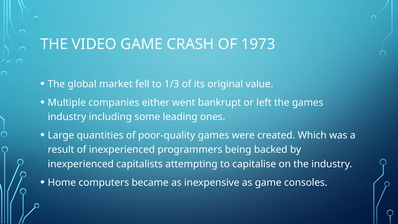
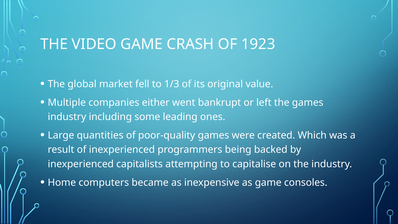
1973: 1973 -> 1923 (258, 44)
